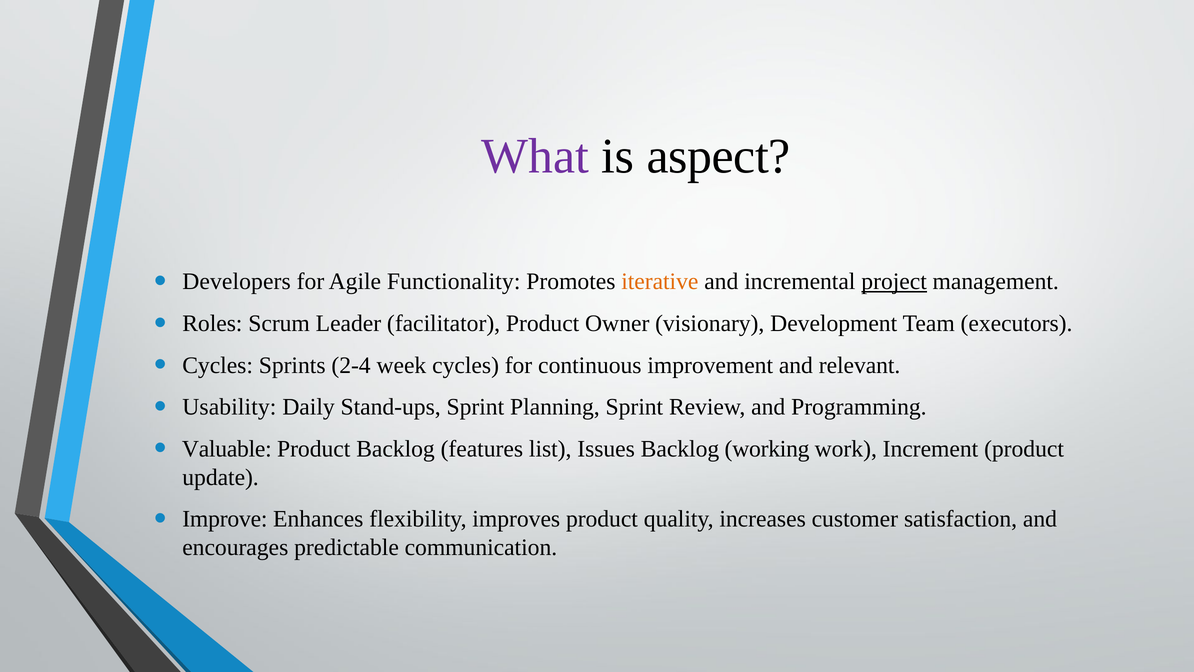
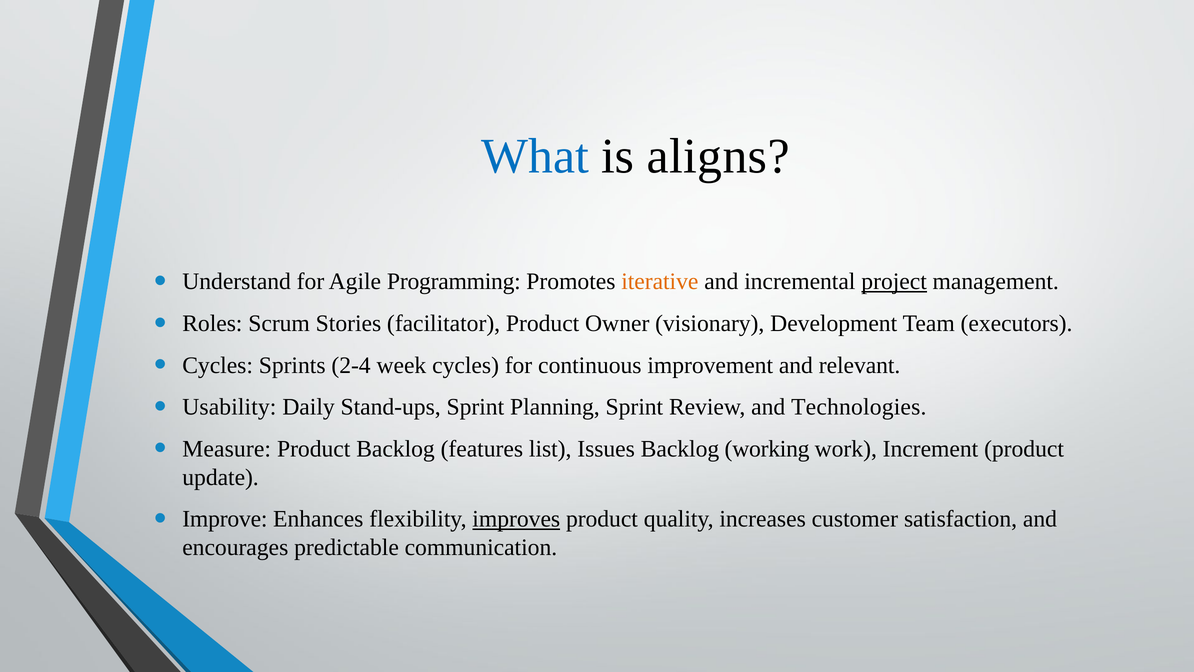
What colour: purple -> blue (535, 156)
aspect: aspect -> aligns (718, 156)
Developers: Developers -> Understand (237, 281)
Functionality: Functionality -> Programming (454, 281)
Leader: Leader -> Stories (348, 323)
Programming: Programming -> Technologies (859, 407)
Valuable: Valuable -> Measure (227, 449)
improves underline: none -> present (516, 519)
